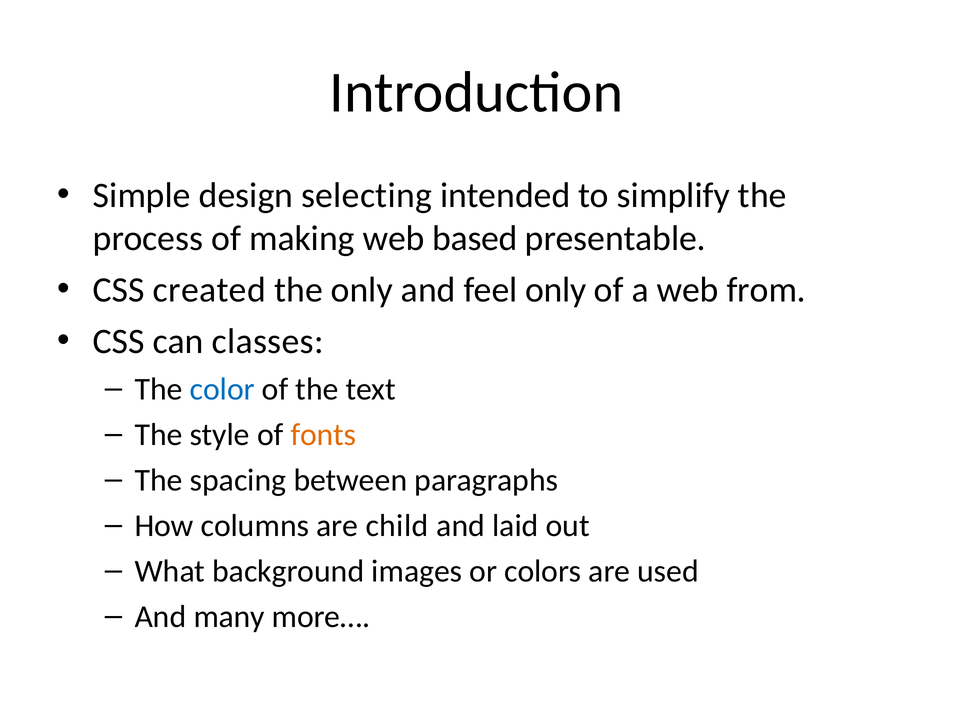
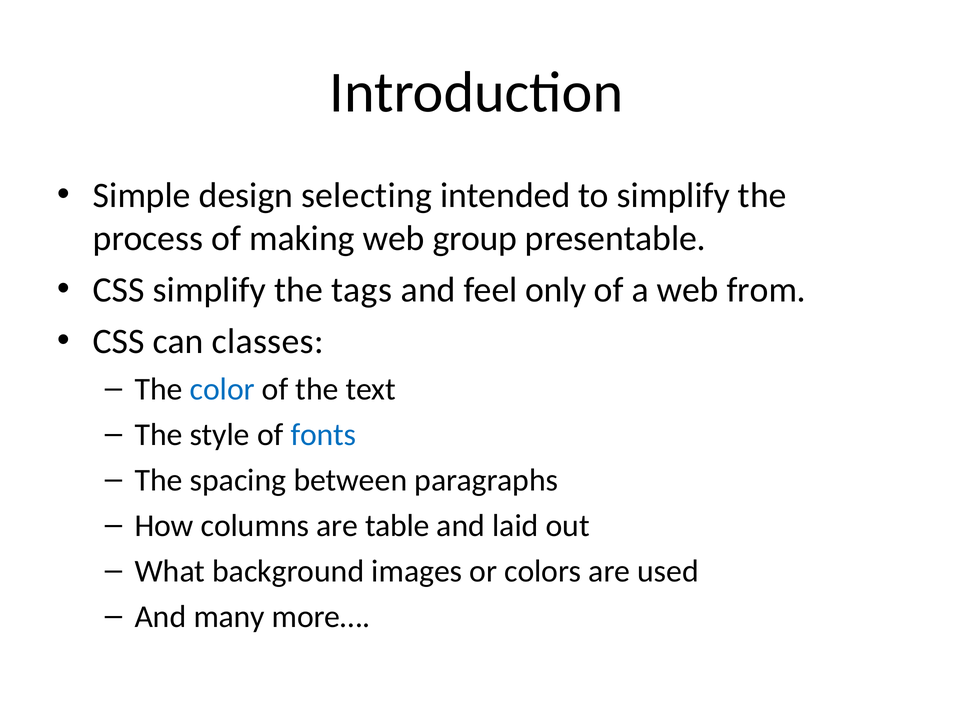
based: based -> group (475, 238)
CSS created: created -> simplify (209, 290)
the only: only -> tags (362, 290)
fonts colour: orange -> blue (323, 434)
child: child -> table (397, 526)
